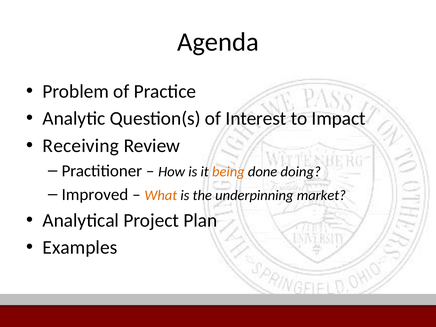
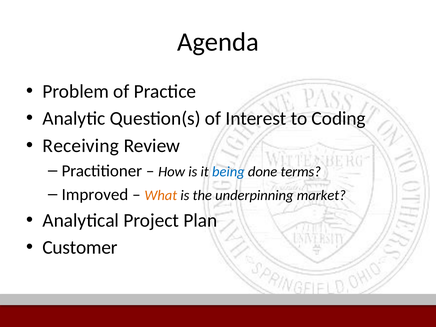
Impact: Impact -> Coding (339, 119)
being colour: orange -> blue (228, 172)
doing: doing -> terms (301, 172)
Examples: Examples -> Customer (80, 248)
